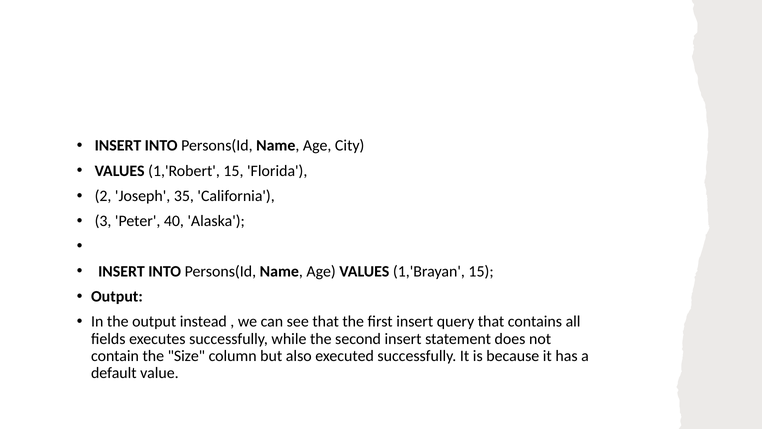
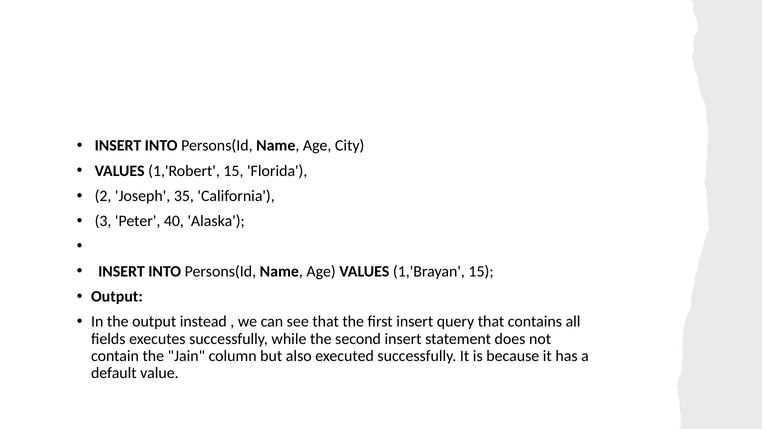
Size: Size -> Jain (186, 356)
